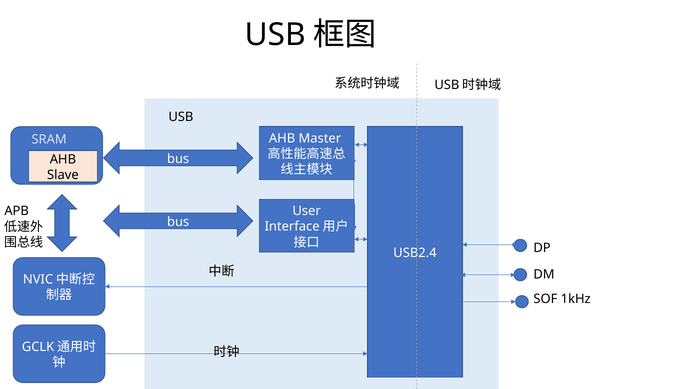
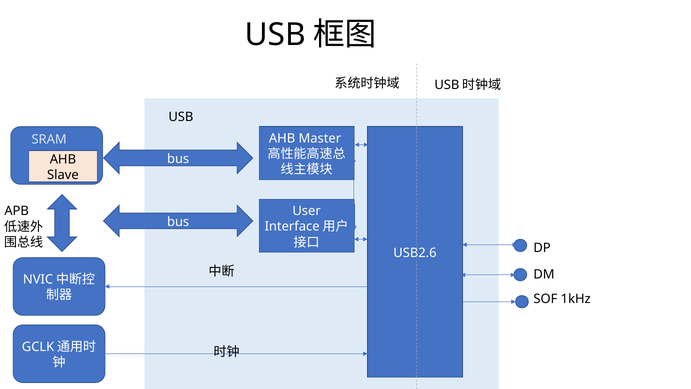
USB2.4: USB2.4 -> USB2.6 (415, 253)
